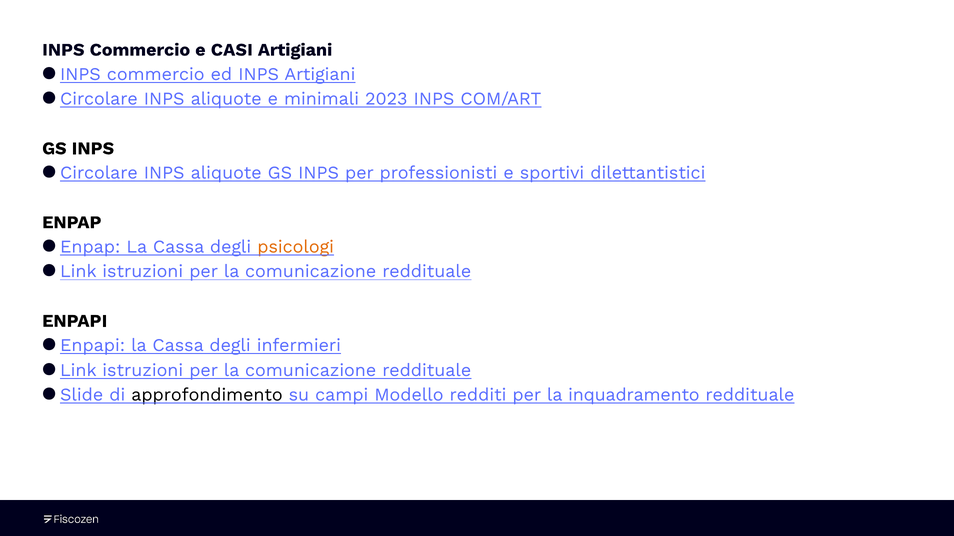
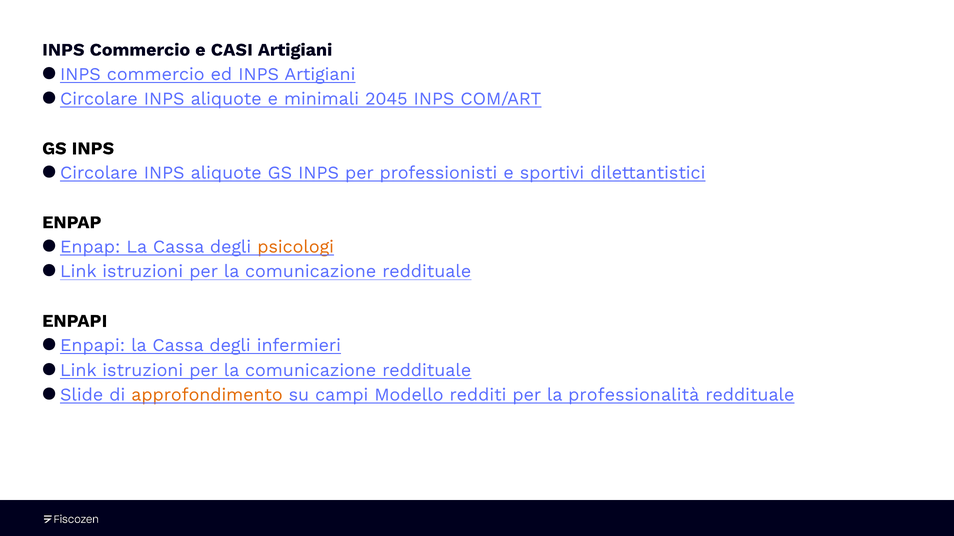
2023: 2023 -> 2045 (386, 99)
approfondimento colour: black -> orange (207, 395)
inquadramento: inquadramento -> professionalità (634, 395)
